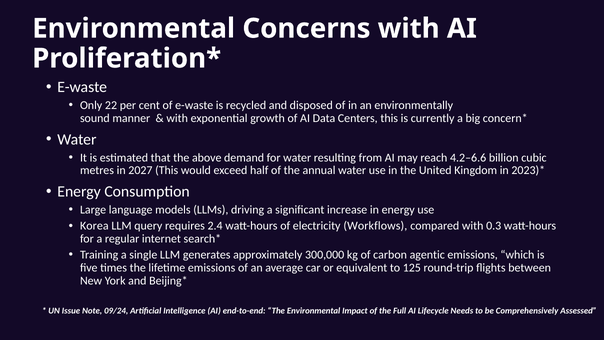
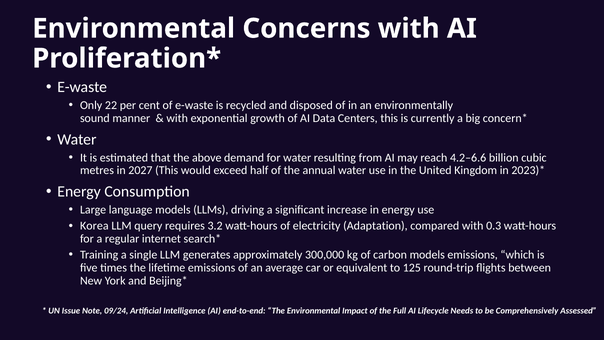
2.4: 2.4 -> 3.2 (215, 226)
Workflows: Workflows -> Adaptation (375, 226)
carbon agentic: agentic -> models (427, 255)
